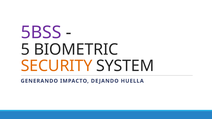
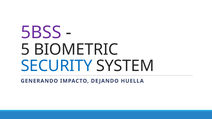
SECURITY colour: orange -> blue (57, 66)
